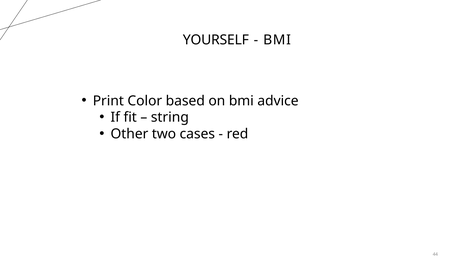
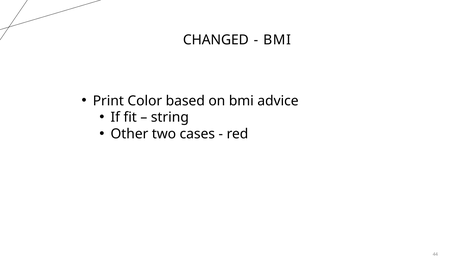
YOURSELF: YOURSELF -> CHANGED (216, 40)
